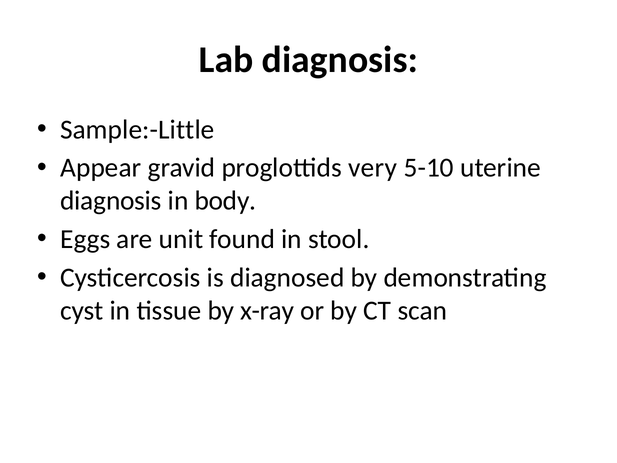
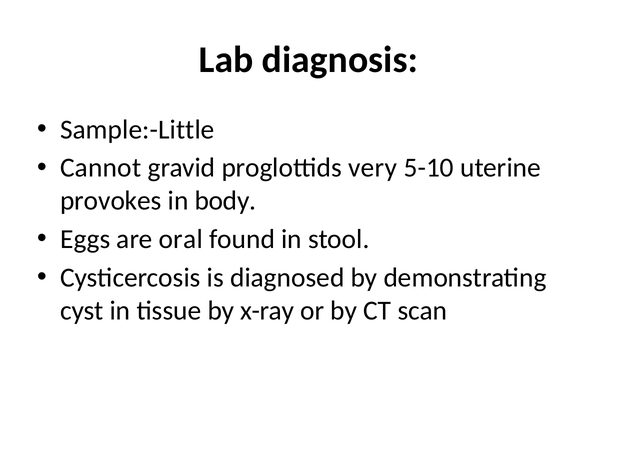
Appear: Appear -> Cannot (101, 168)
diagnosis: diagnosis -> provokes (111, 201)
unit: unit -> oral (181, 239)
